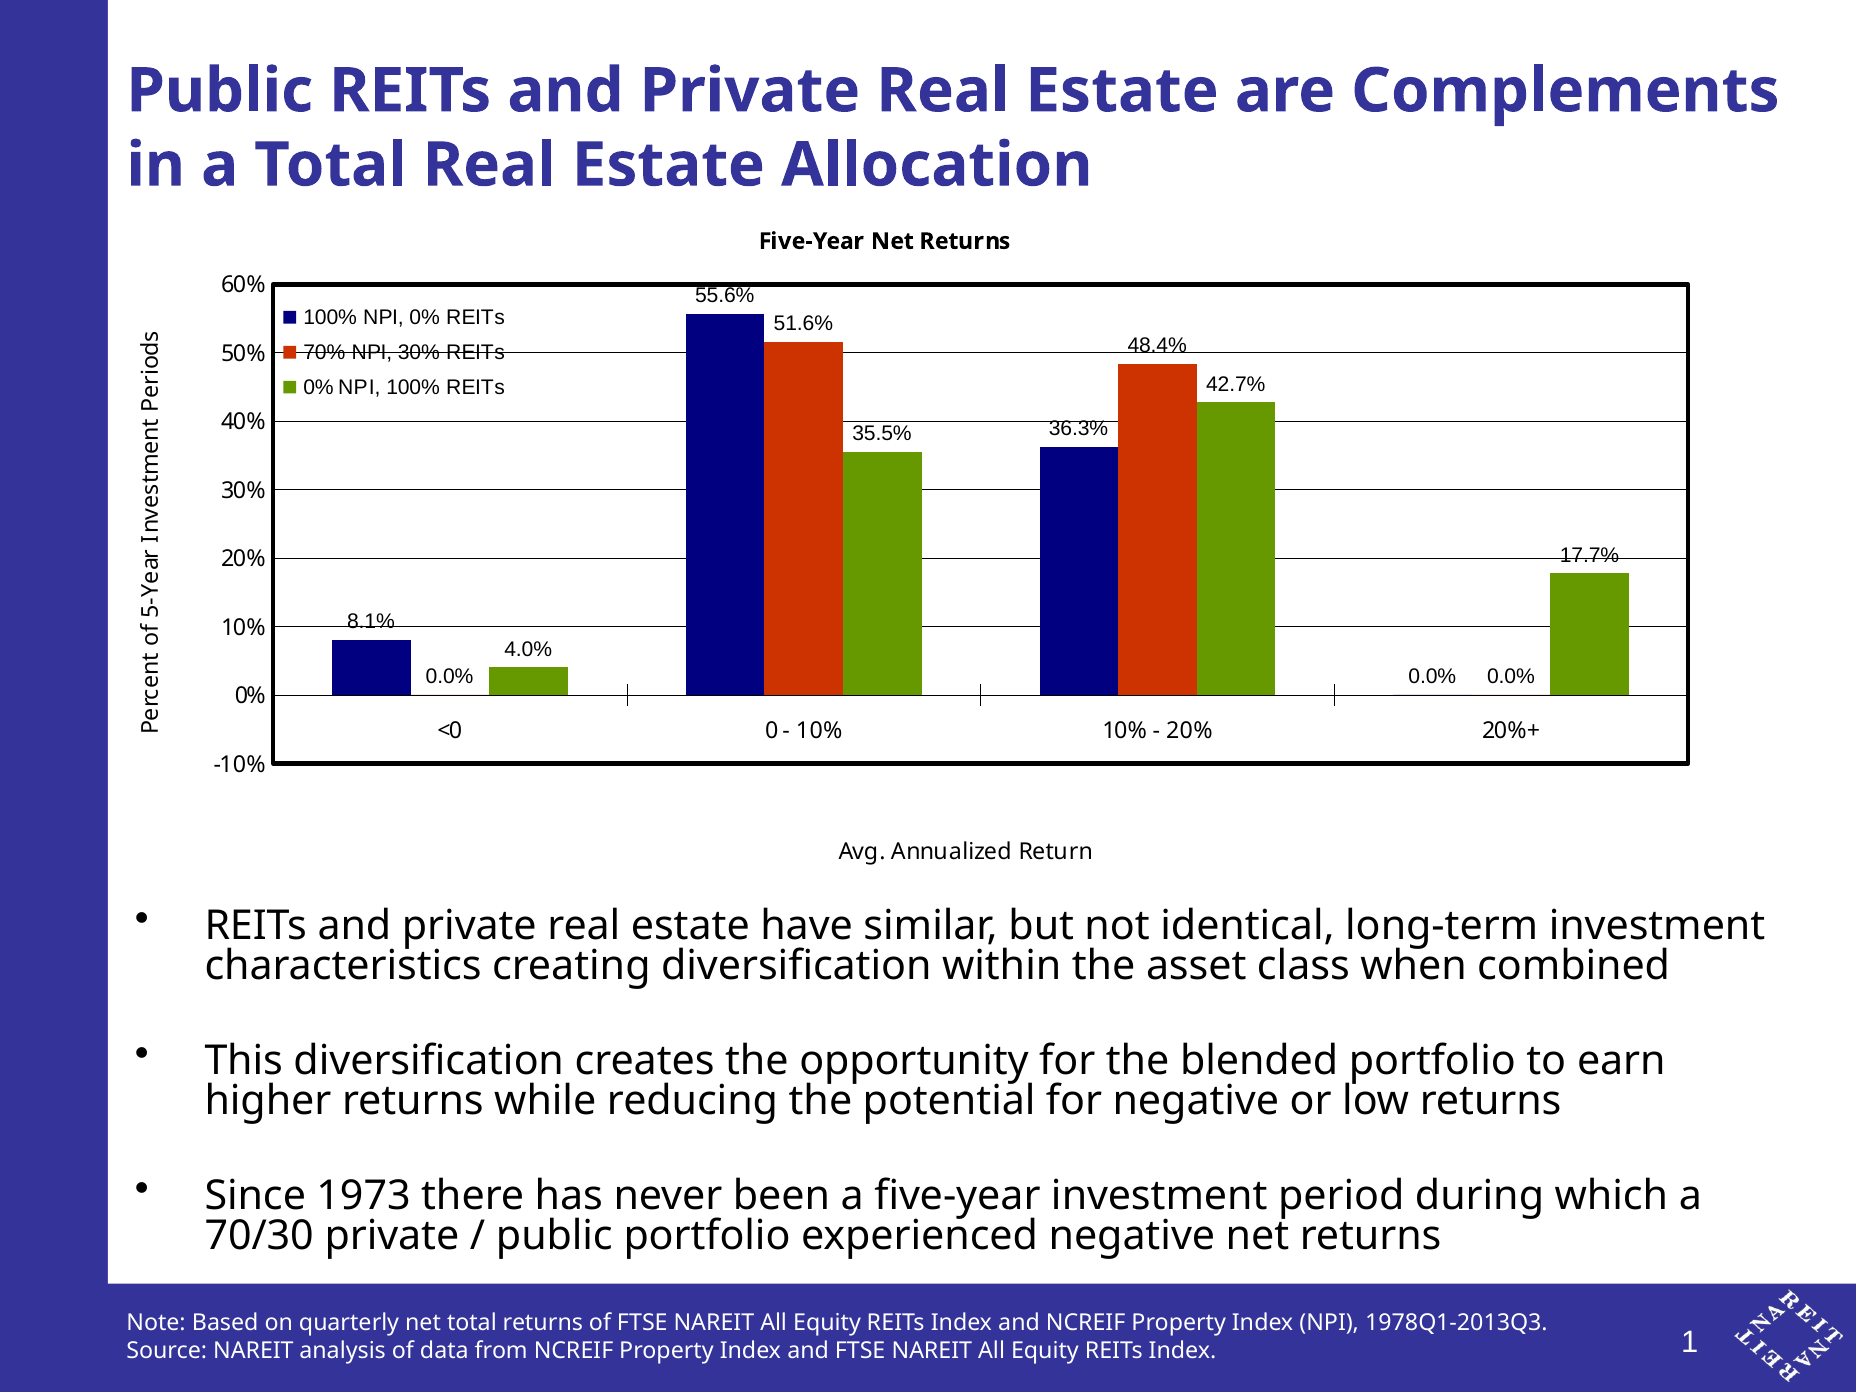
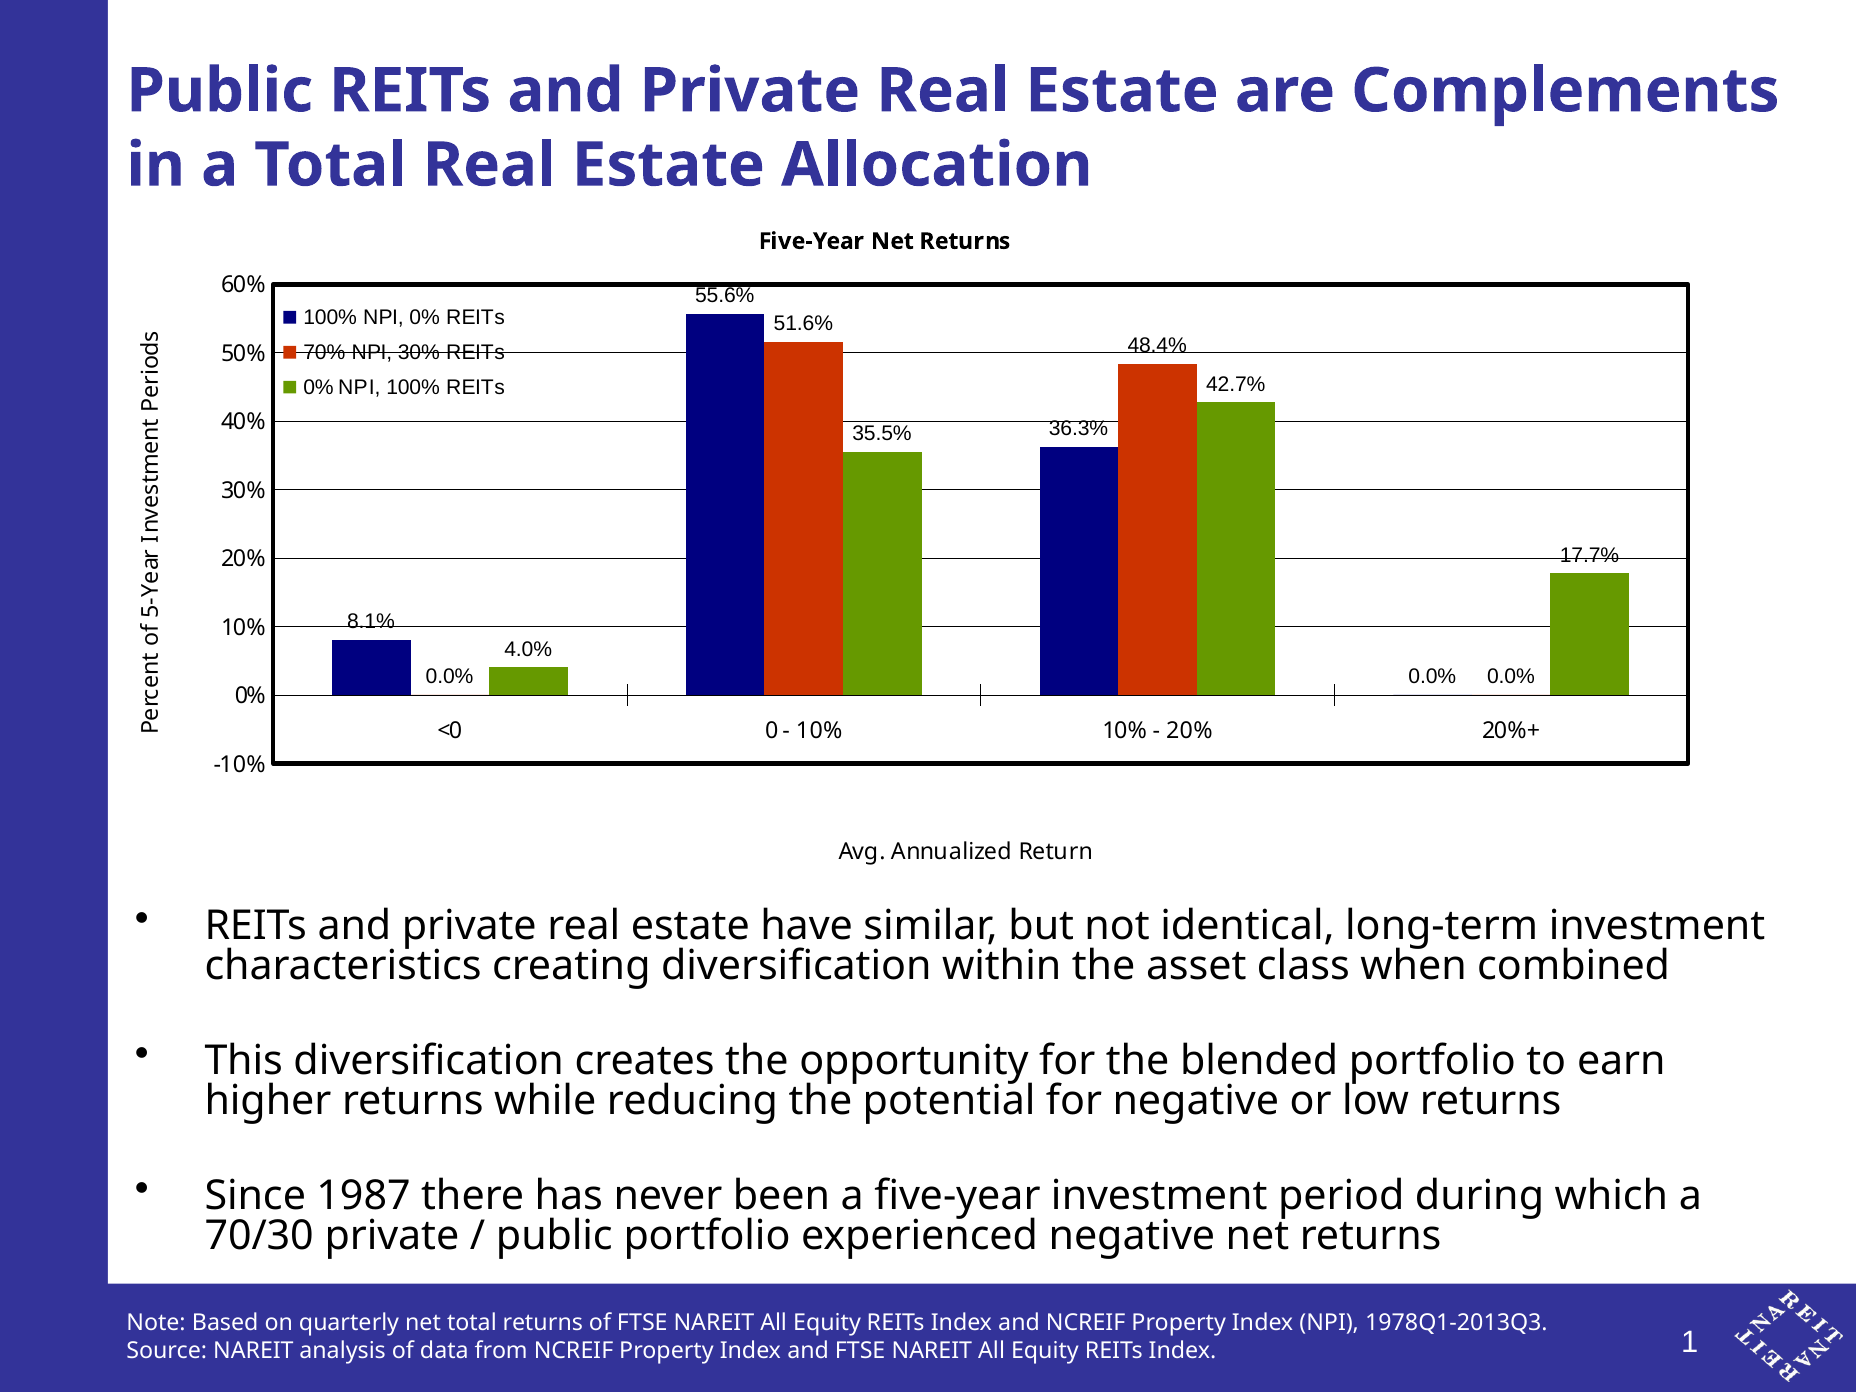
1973: 1973 -> 1987 (364, 1196)
